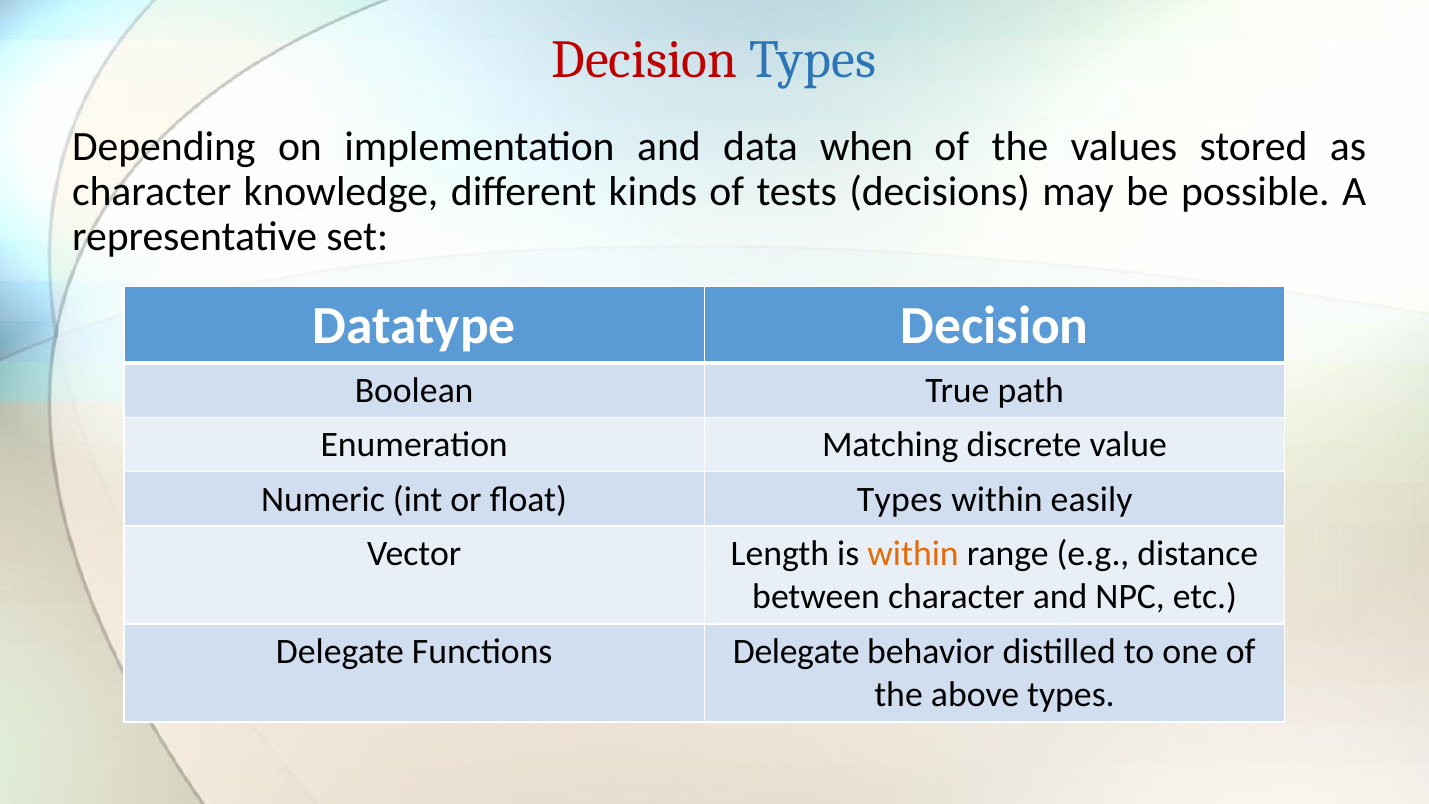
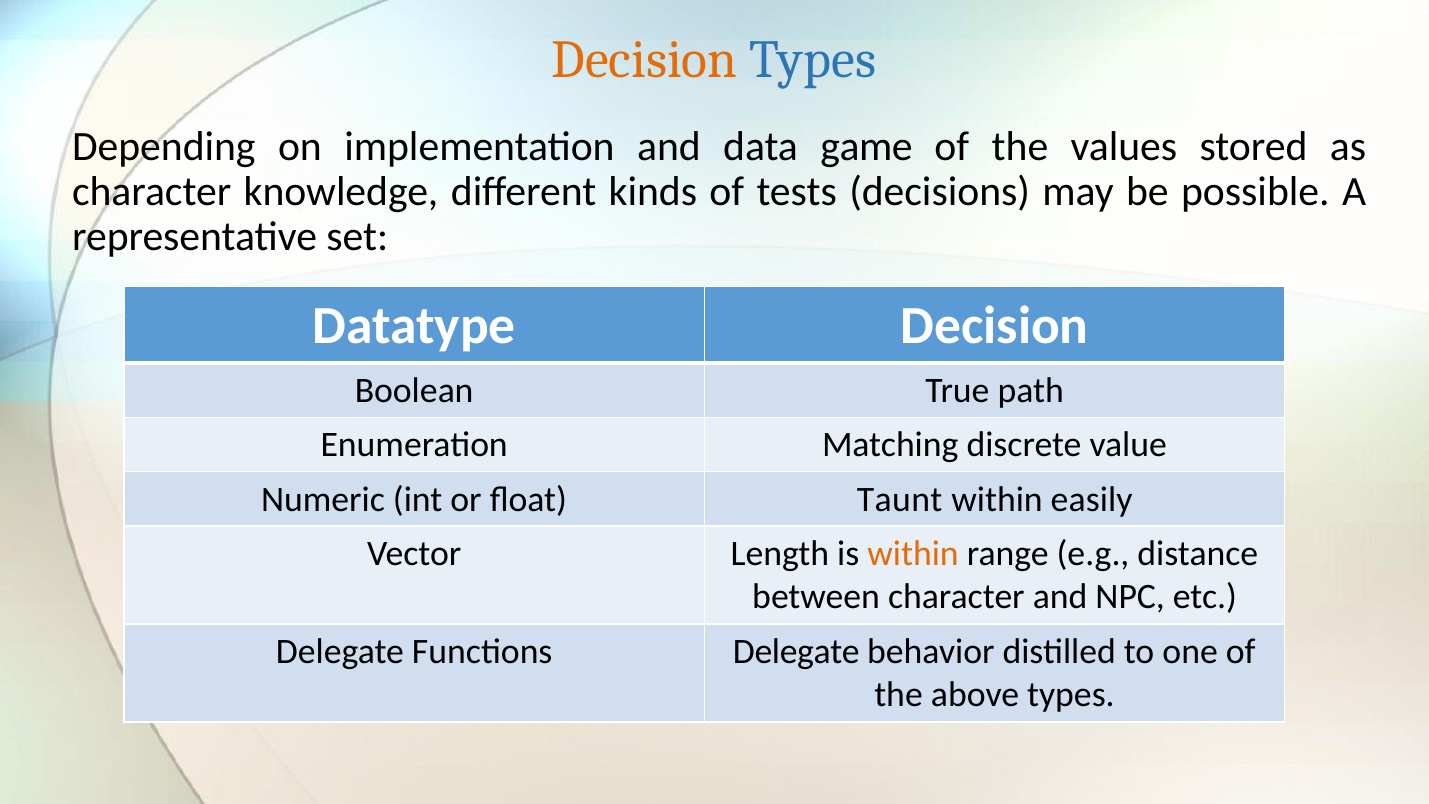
Decision colour: red -> orange (645, 60)
when: when -> game (866, 147)
float Types: Types -> Taunt (900, 499)
